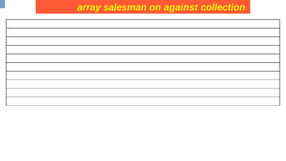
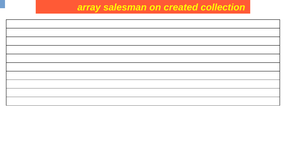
against: against -> created (181, 7)
